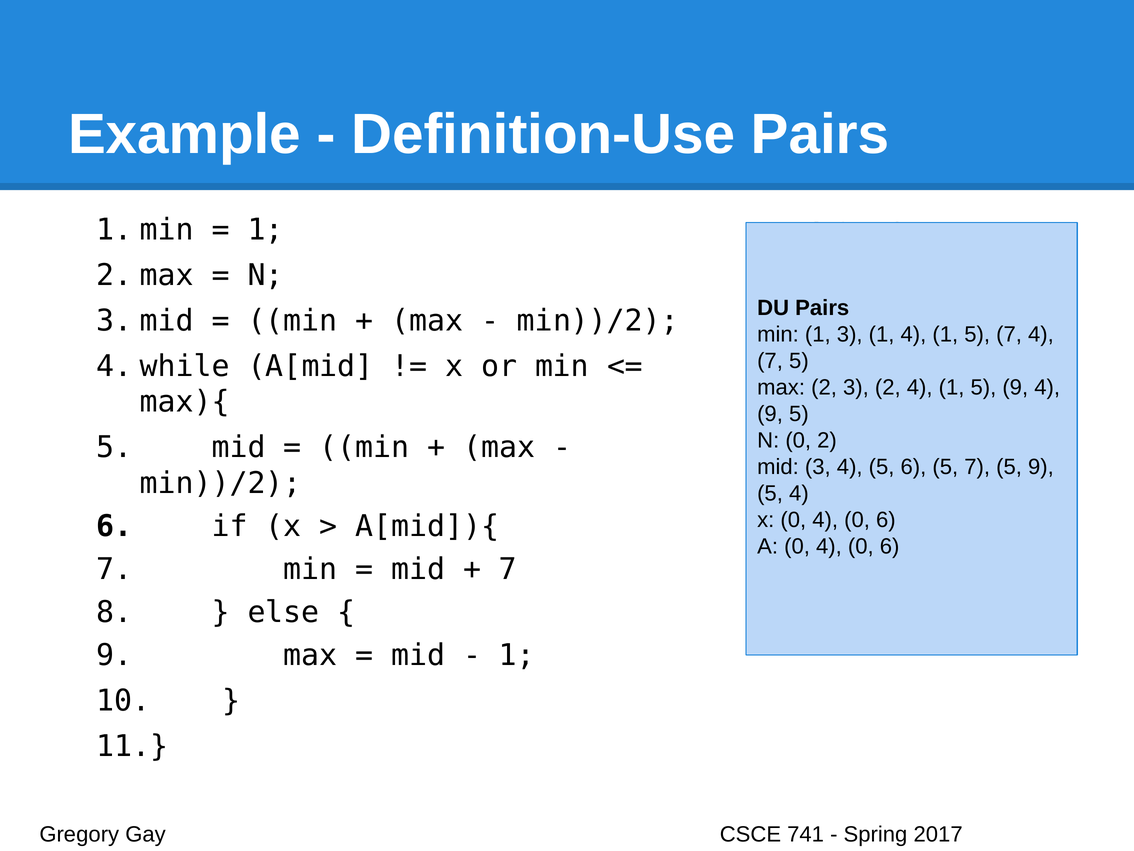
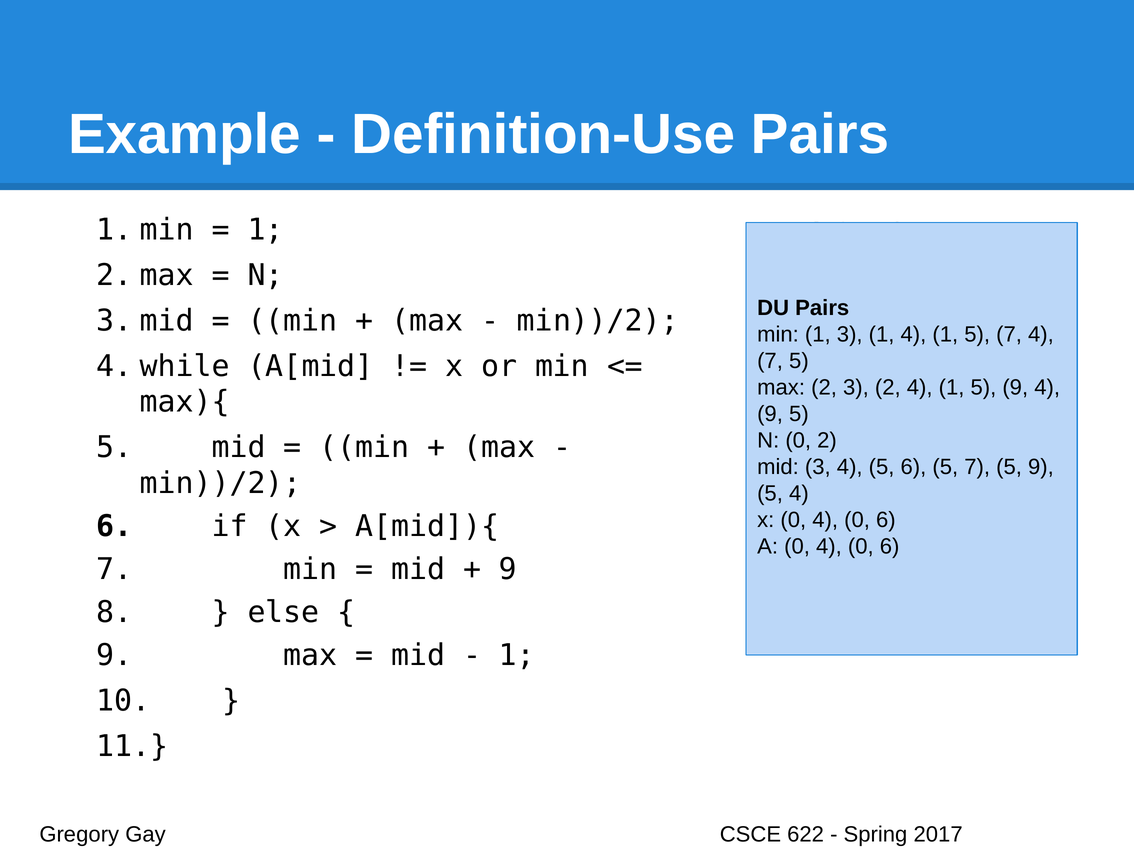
7: 7 -> 9 (508, 569)
741: 741 -> 622 (806, 834)
